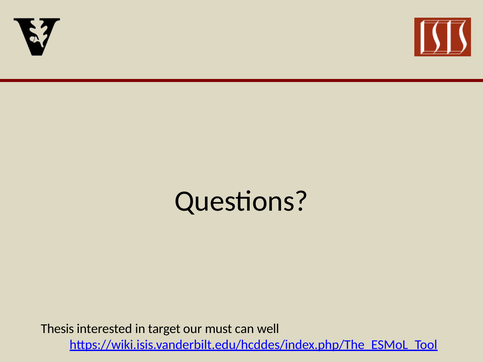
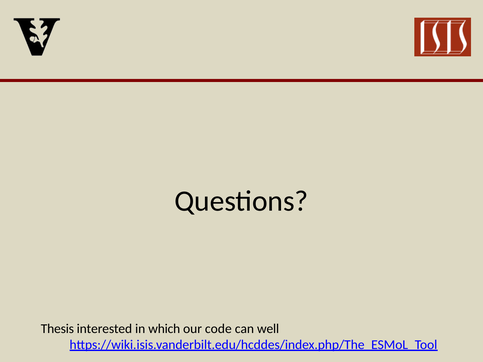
target: target -> which (164, 329)
must: must -> code (218, 329)
